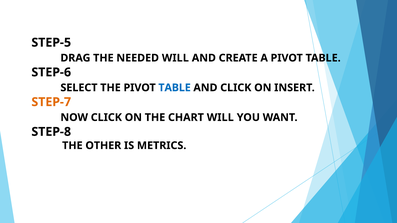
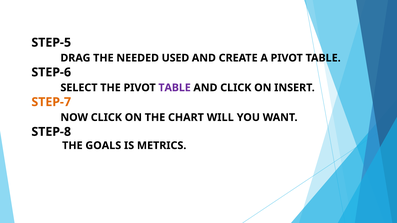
NEEDED WILL: WILL -> USED (175, 58)
TABLE colour: blue -> purple (175, 88)
OTHER: OTHER -> GOALS (103, 146)
